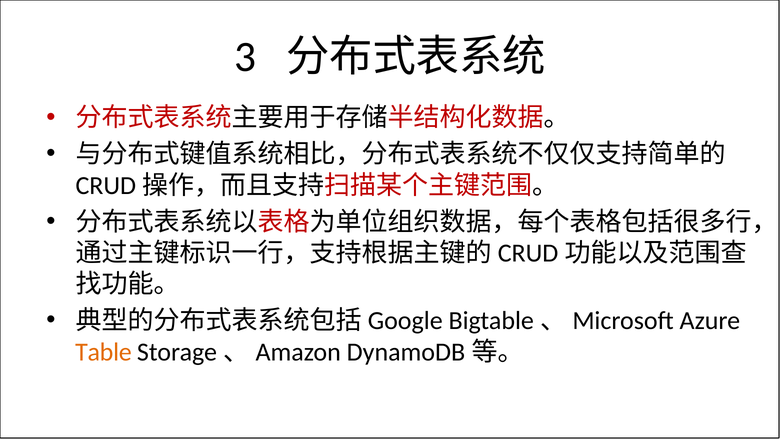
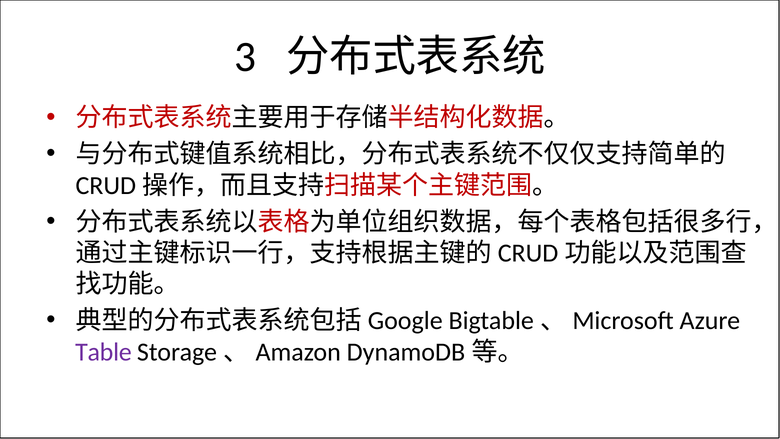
Table colour: orange -> purple (103, 352)
